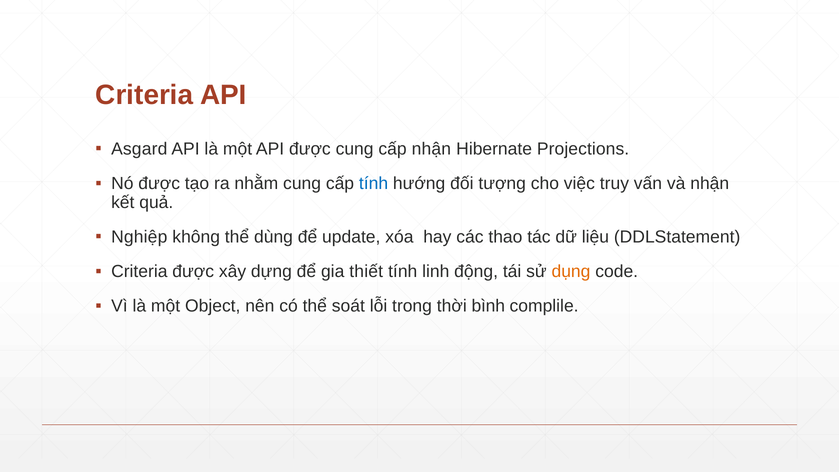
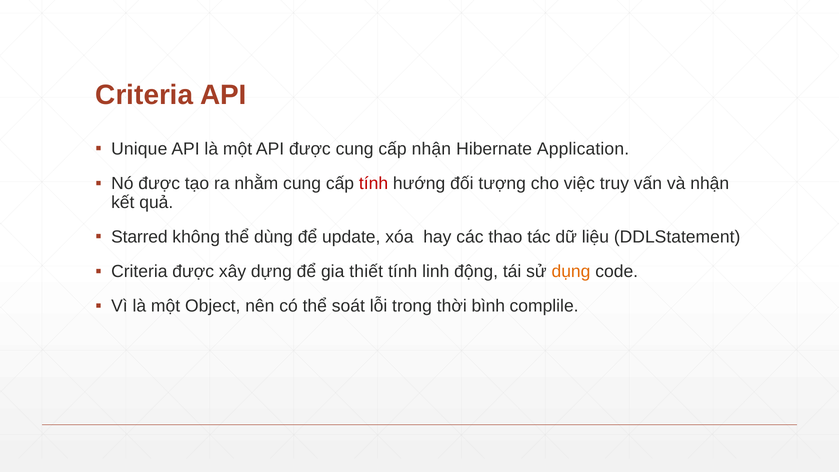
Asgard: Asgard -> Unique (139, 149)
Projections: Projections -> Application (583, 149)
tính colour: blue -> red (374, 183)
Nghiệp: Nghiệp -> Starred (139, 237)
